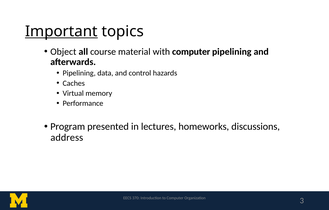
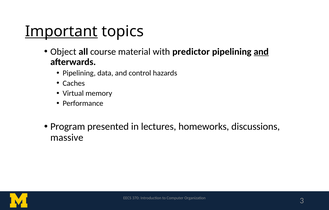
with computer: computer -> predictor (191, 52)
and underline: none -> present (261, 52)
address: address -> massive (67, 138)
